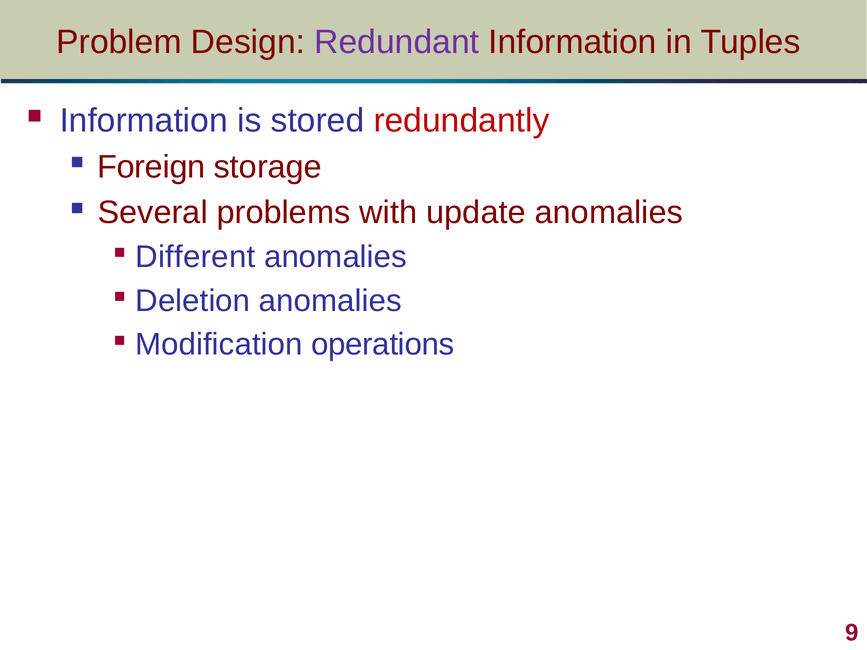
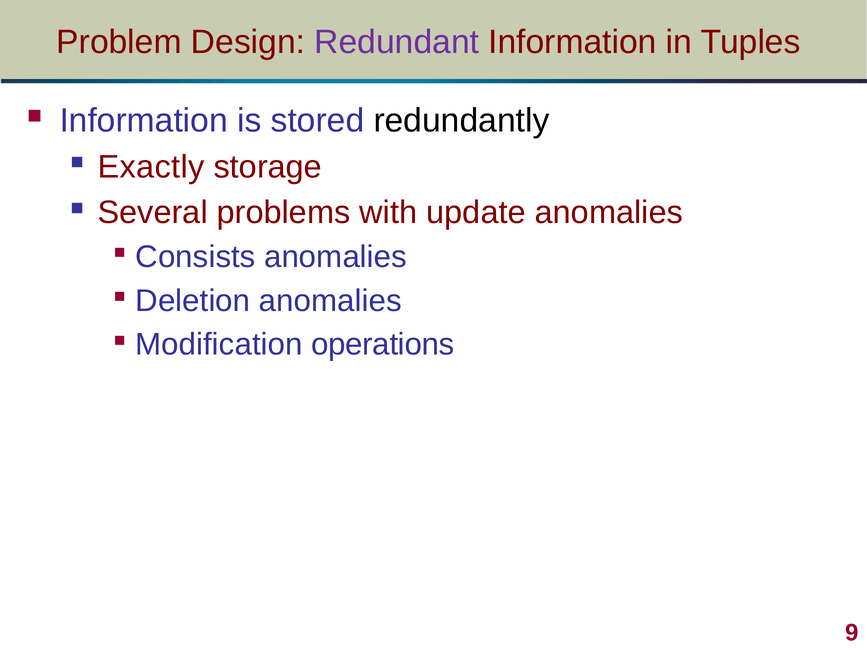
redundantly colour: red -> black (461, 121)
Foreign: Foreign -> Exactly (151, 167)
Different: Different -> Consists (195, 257)
